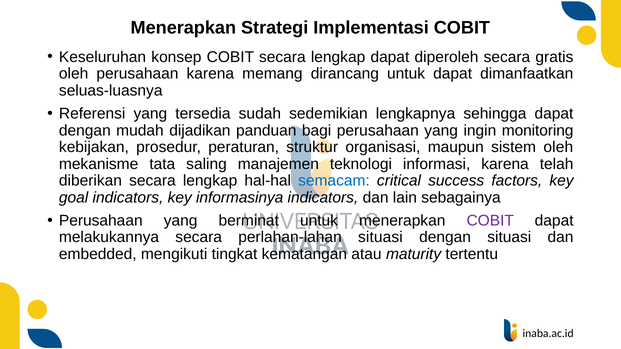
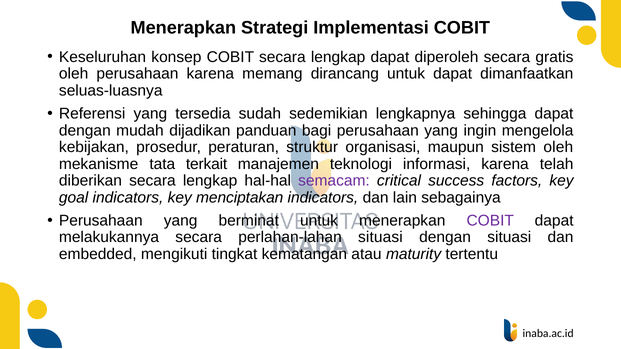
monitoring: monitoring -> mengelola (538, 131)
saling: saling -> terkait (207, 164)
semacam colour: blue -> purple (334, 181)
informasinya: informasinya -> menciptakan (240, 198)
